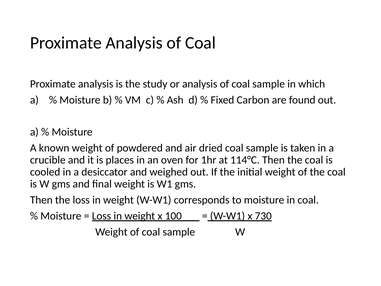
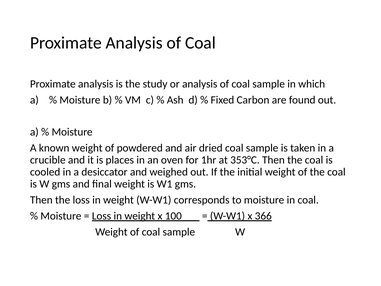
114°C: 114°C -> 353°C (245, 160)
730: 730 -> 366 (263, 216)
